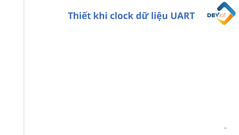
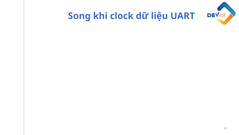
Thiết: Thiết -> Song (79, 16)
